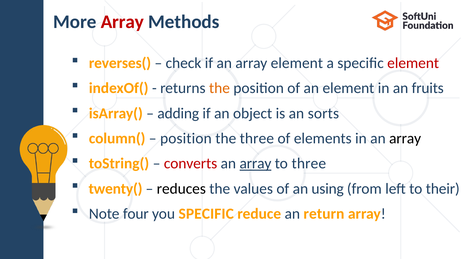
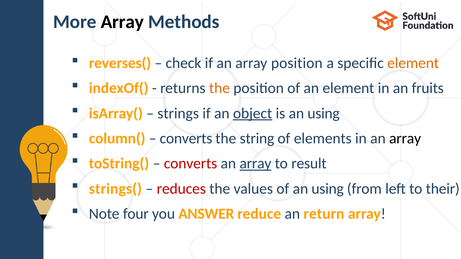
Array colour: red -> black (122, 22)
array element: element -> position (297, 63)
element colour: red -> orange (413, 63)
adding: adding -> strings (178, 113)
object underline: none -> present (253, 113)
is an sorts: sorts -> using (324, 113)
position: position -> converts (186, 139)
the three: three -> string (257, 139)
to three: three -> result (309, 164)
twenty(: twenty( -> strings( (115, 189)
reduces colour: black -> red (181, 189)
you SPECIFIC: SPECIFIC -> ANSWER (206, 214)
